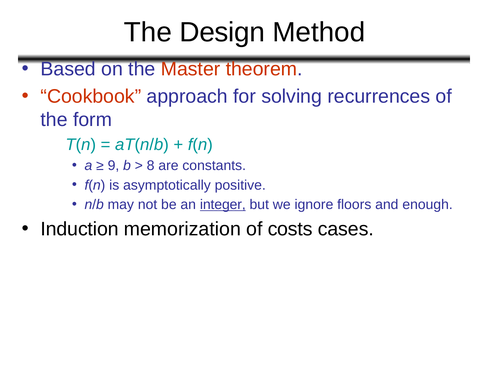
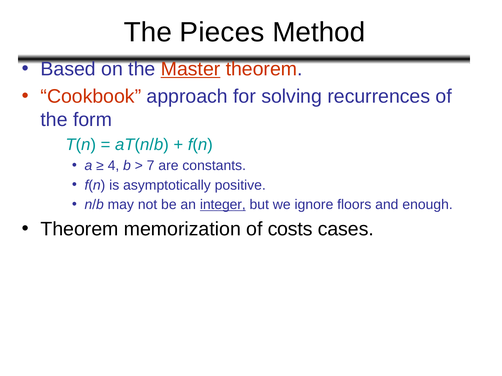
Design: Design -> Pieces (222, 32)
Master underline: none -> present (191, 69)
9: 9 -> 4 (113, 166)
8: 8 -> 7 (151, 166)
Induction: Induction -> Theorem (80, 229)
